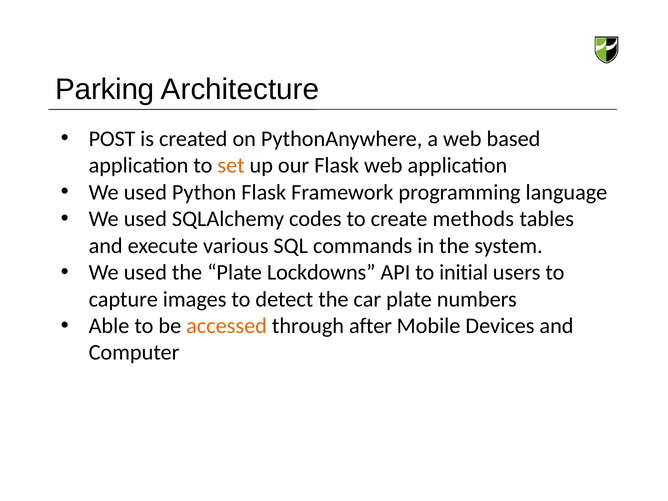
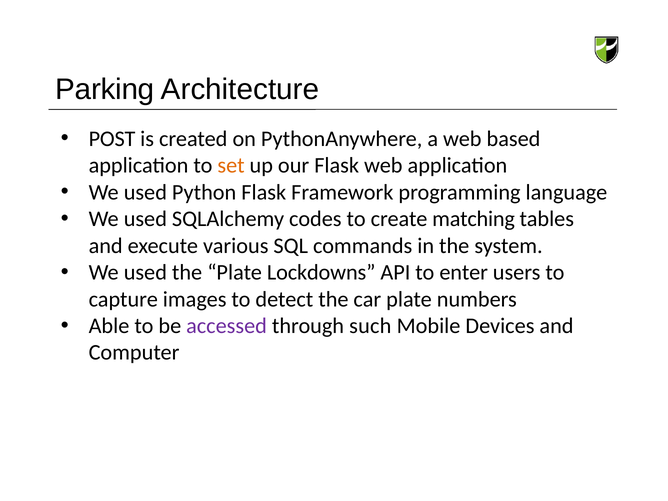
methods: methods -> matching (474, 219)
initial: initial -> enter (464, 272)
accessed colour: orange -> purple (227, 326)
after: after -> such (370, 326)
